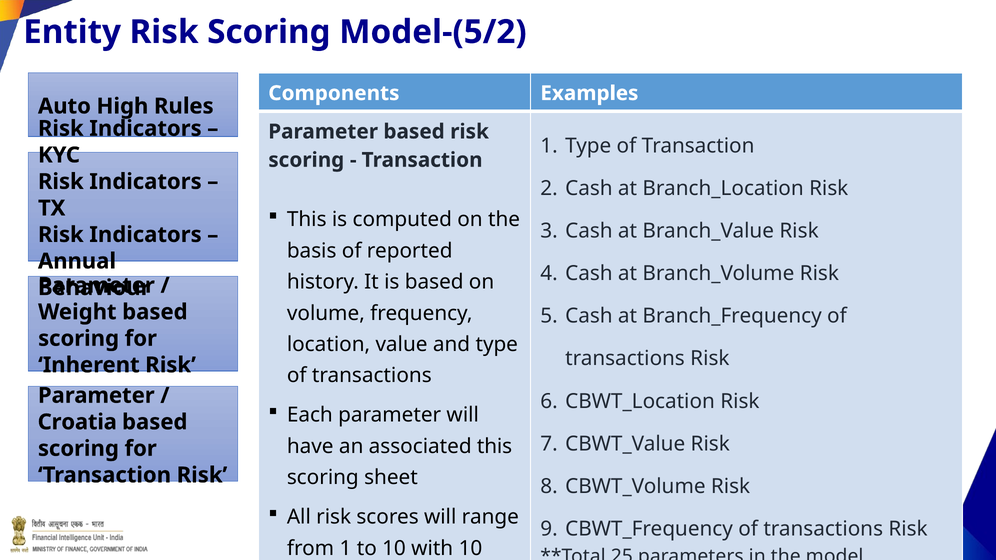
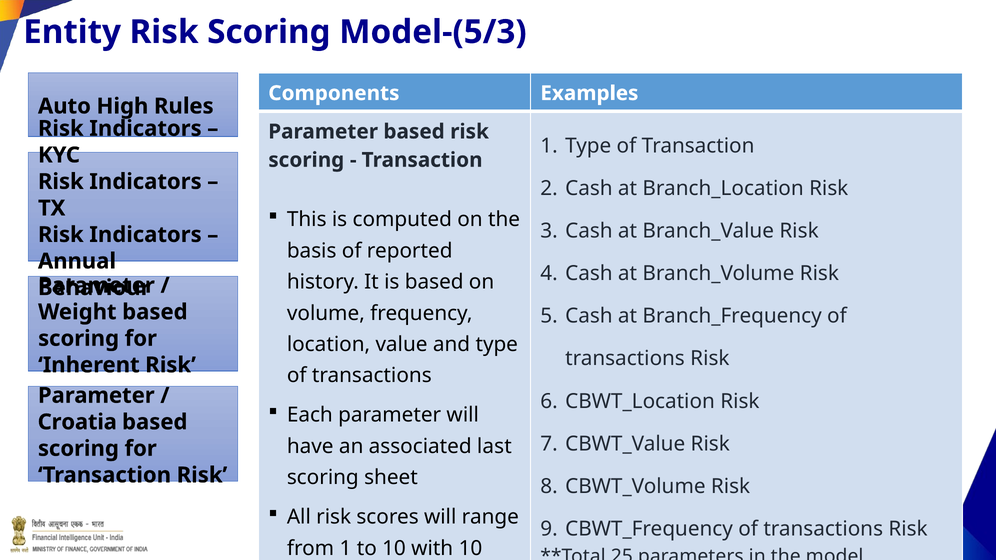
Model-(5/2: Model-(5/2 -> Model-(5/3 (433, 32)
associated this: this -> last (494, 446)
